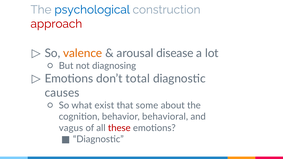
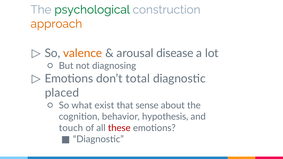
psychological colour: blue -> green (92, 10)
approach colour: red -> orange (56, 24)
causes: causes -> placed (62, 93)
some: some -> sense (147, 105)
behavioral: behavioral -> hypothesis (165, 117)
vagus: vagus -> touch (71, 128)
